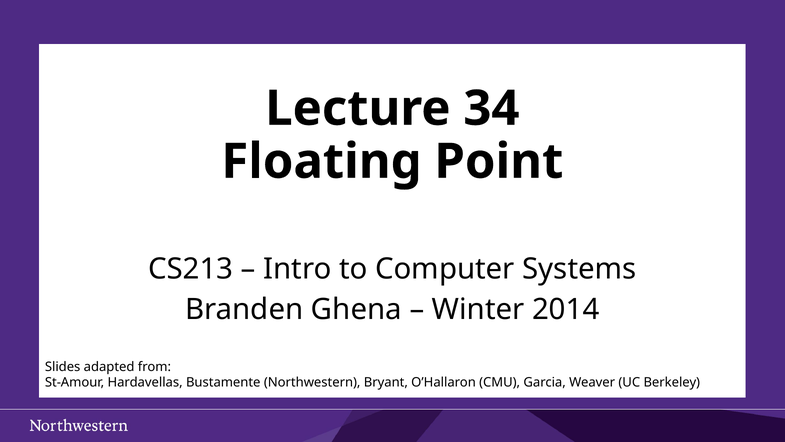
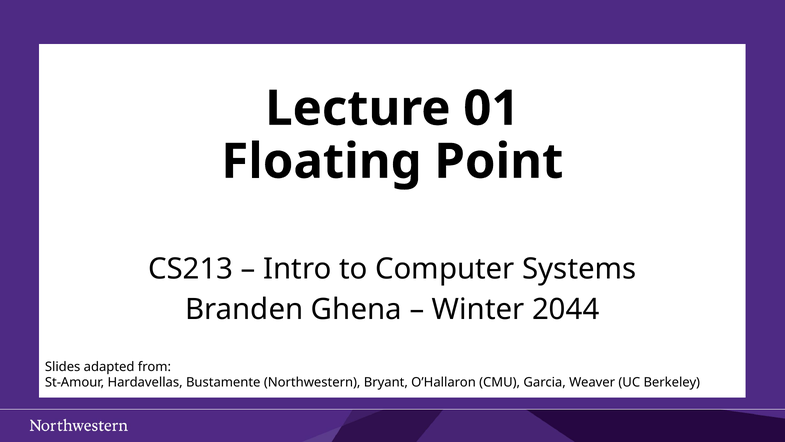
34: 34 -> 01 (491, 108)
2014: 2014 -> 2044 (566, 309)
